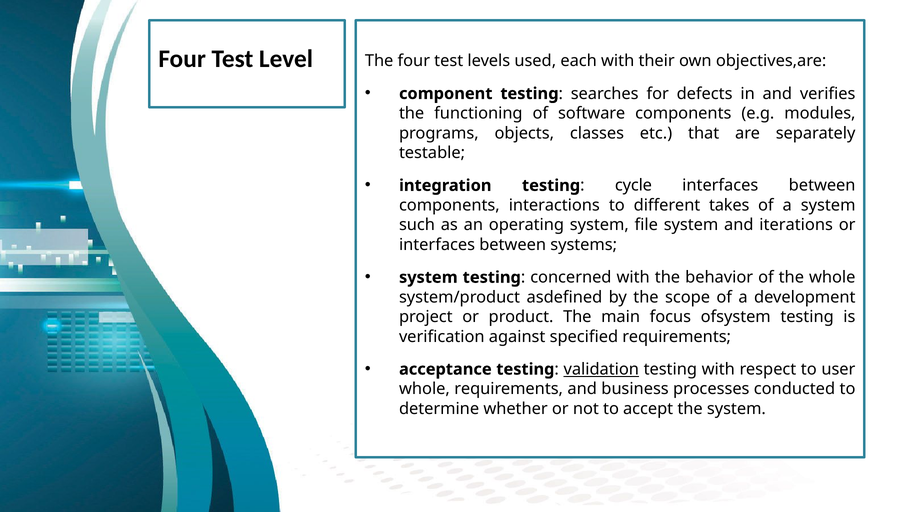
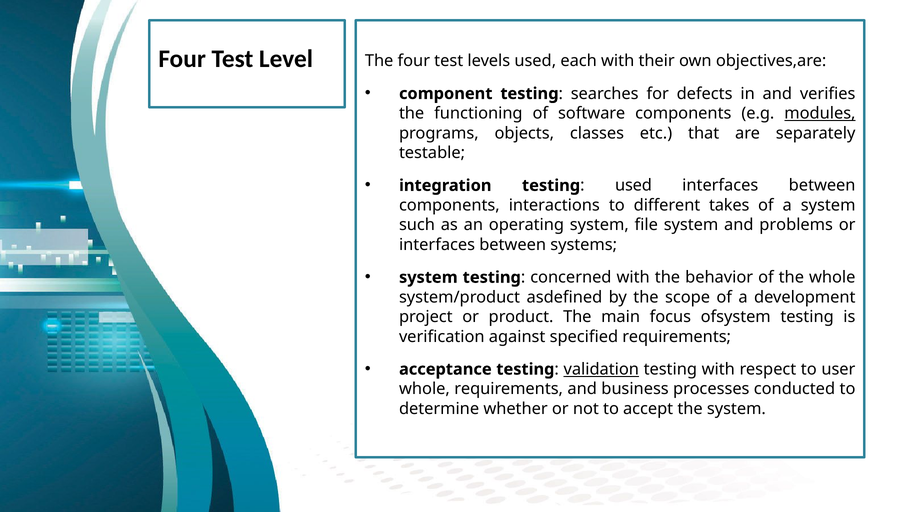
modules underline: none -> present (820, 113)
testing cycle: cycle -> used (633, 185)
iterations: iterations -> problems (796, 225)
